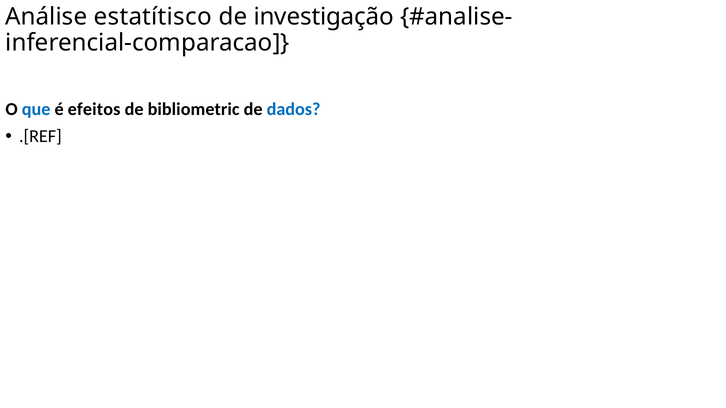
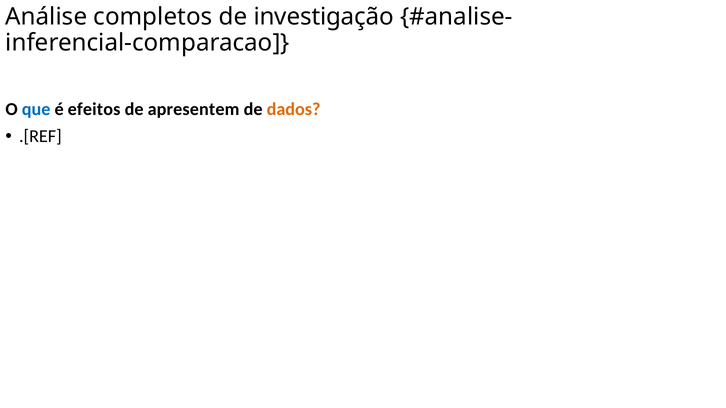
estatítisco: estatítisco -> completos (153, 17)
bibliometric: bibliometric -> apresentem (194, 109)
dados colour: blue -> orange (294, 109)
